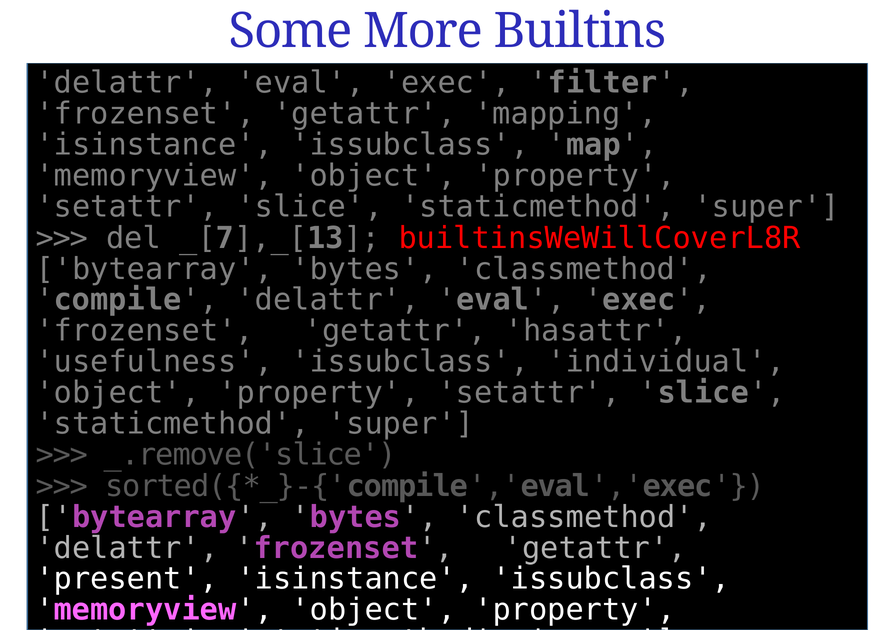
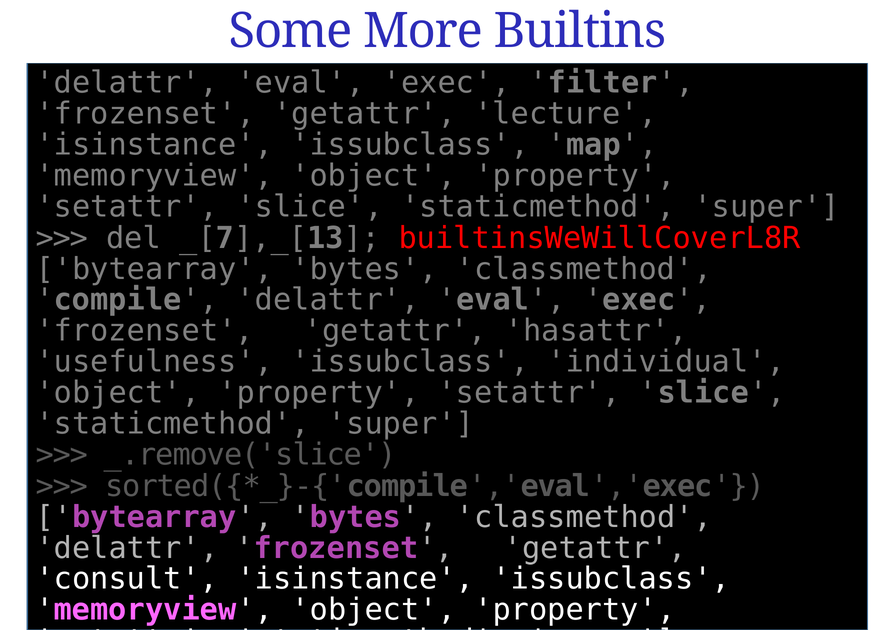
mapping: mapping -> lecture (566, 114)
present: present -> consult (127, 579)
